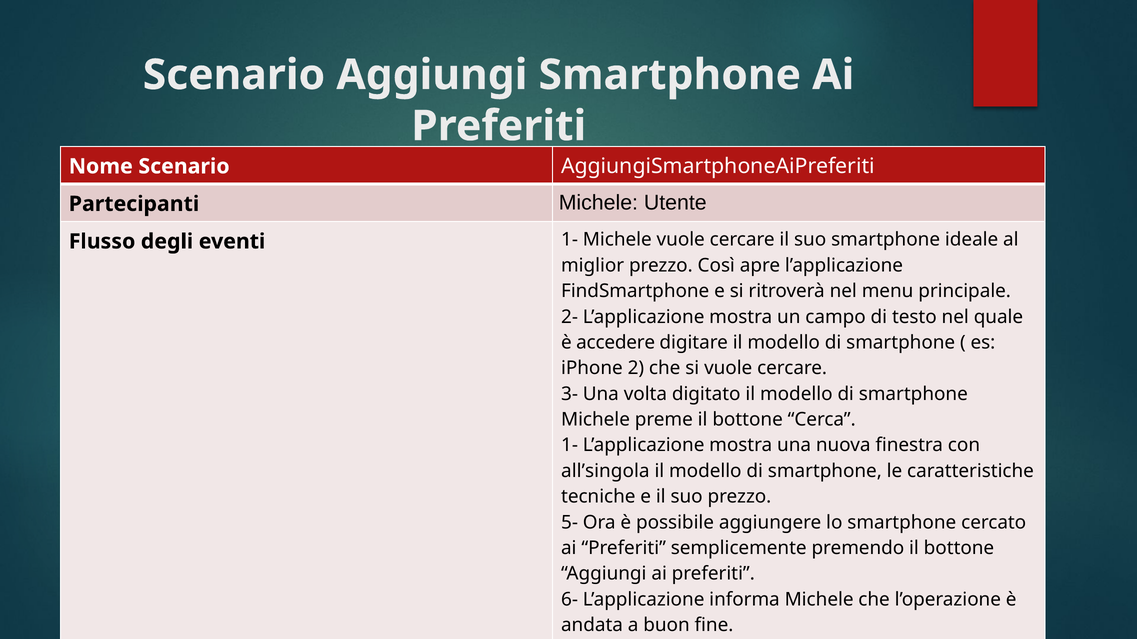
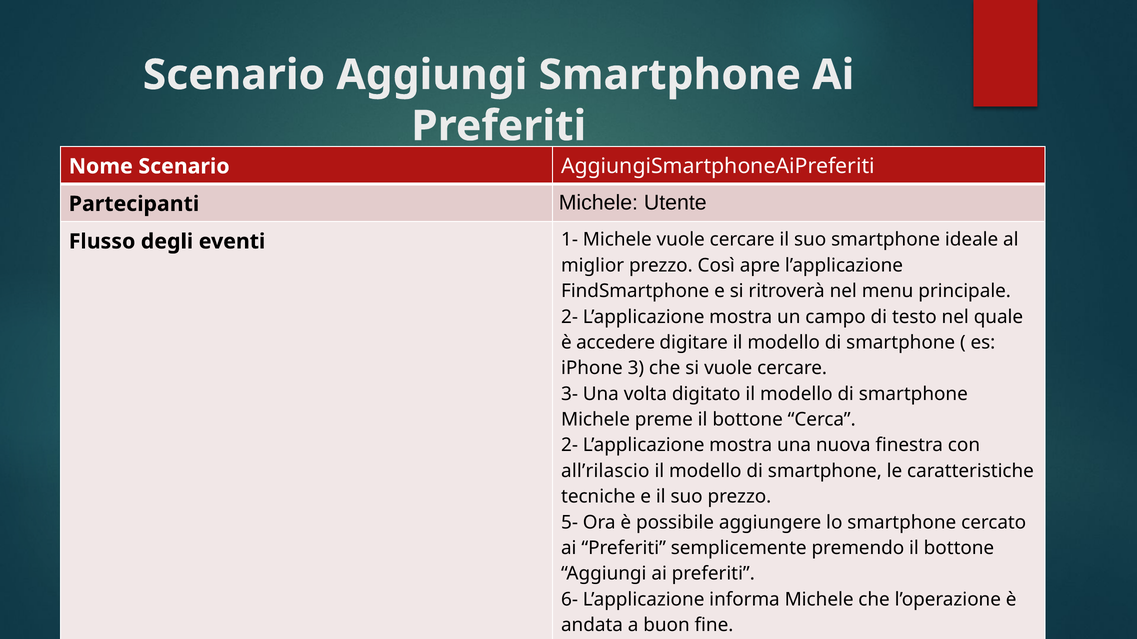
2: 2 -> 3 (636, 368)
1-: 1- -> 2- (570, 446)
all’singola: all’singola -> all’rilascio (605, 471)
